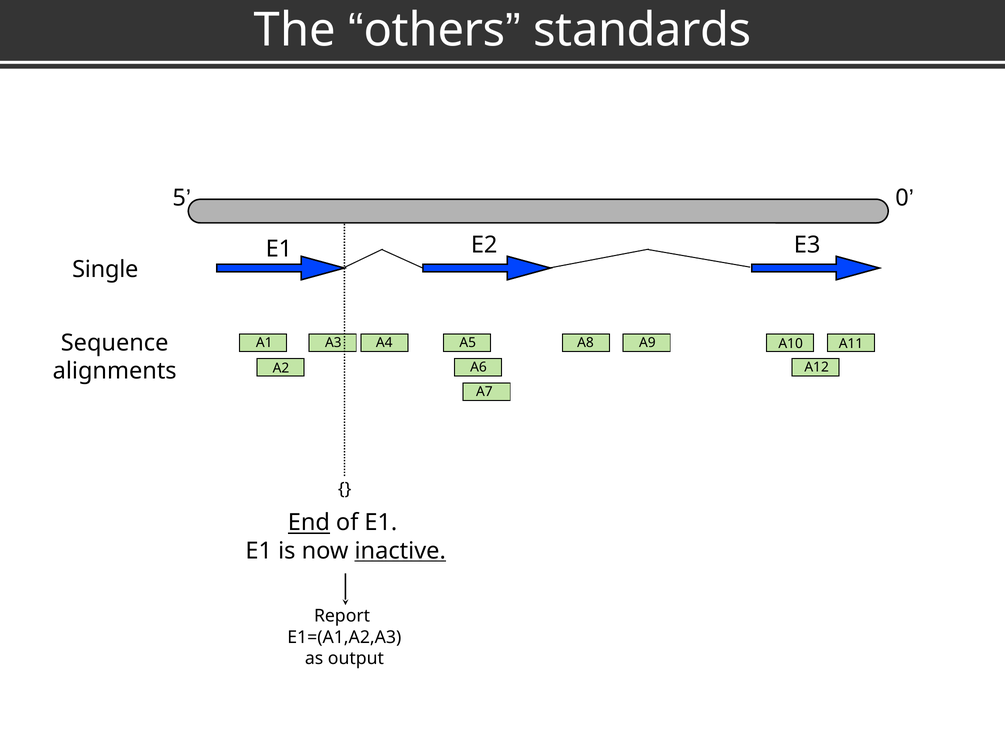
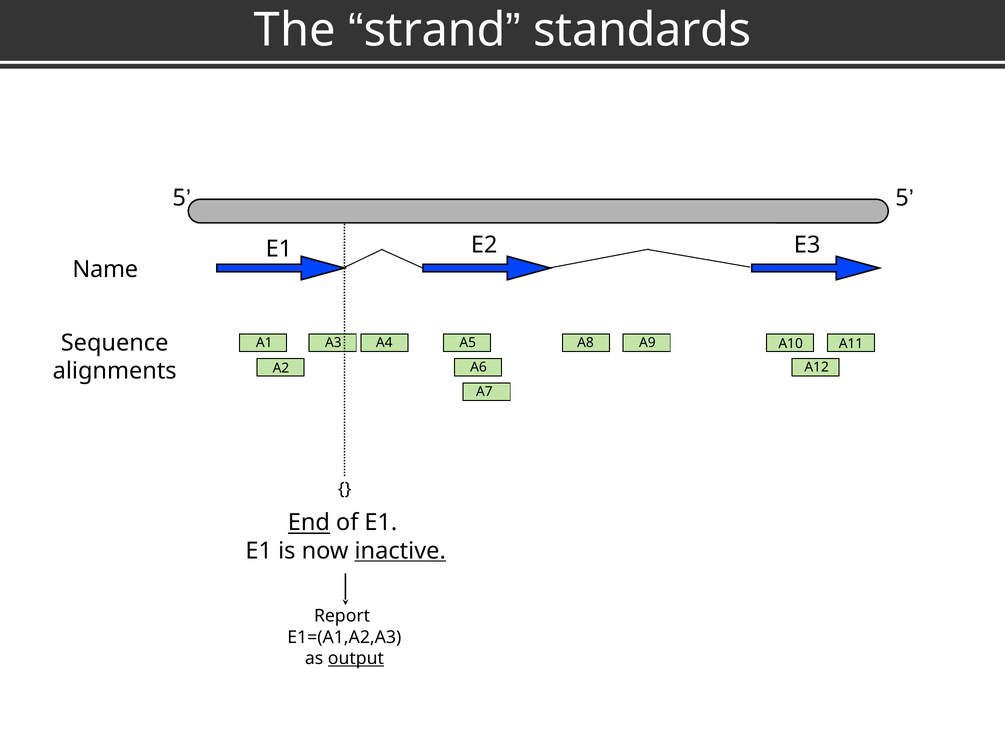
others: others -> strand (435, 30)
0: 0 -> 5 (902, 198)
Single: Single -> Name (105, 270)
output underline: none -> present (356, 658)
